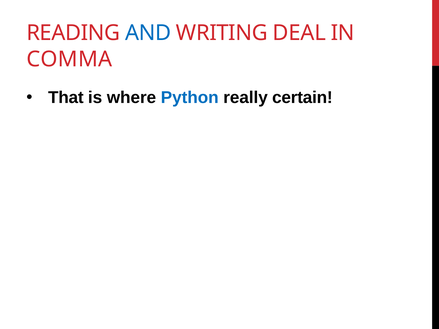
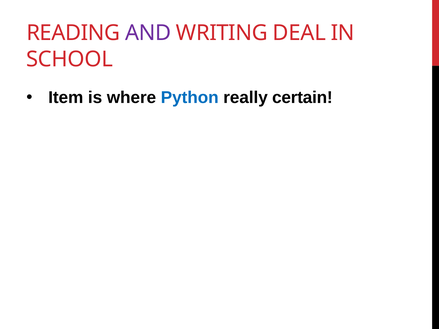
AND colour: blue -> purple (148, 33)
COMMA: COMMA -> SCHOOL (70, 59)
That: That -> Item (66, 98)
